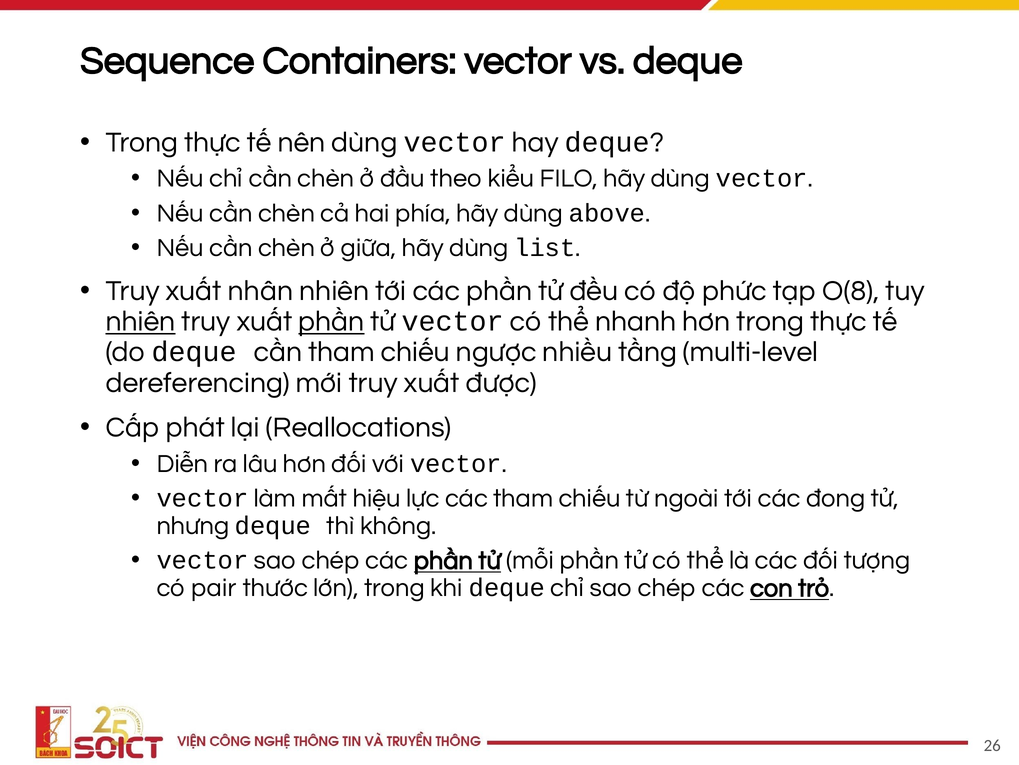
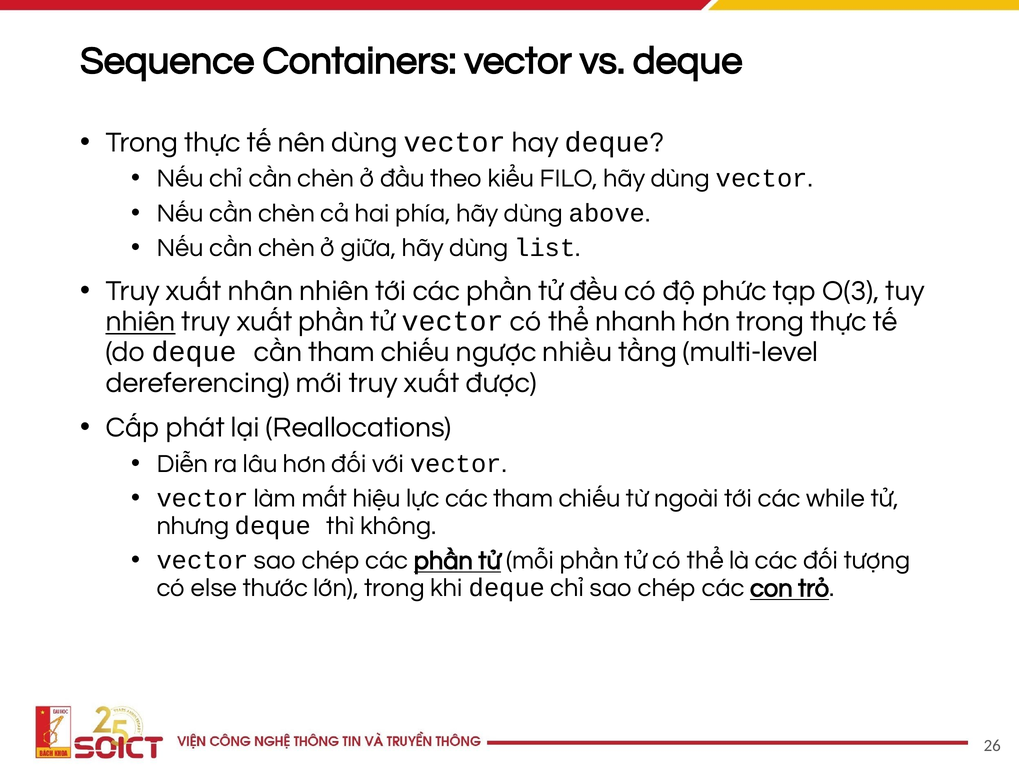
O(8: O(8 -> O(3 (851, 291)
phần underline: present -> none (331, 321)
đong: đong -> while (836, 498)
pair: pair -> else (214, 587)
